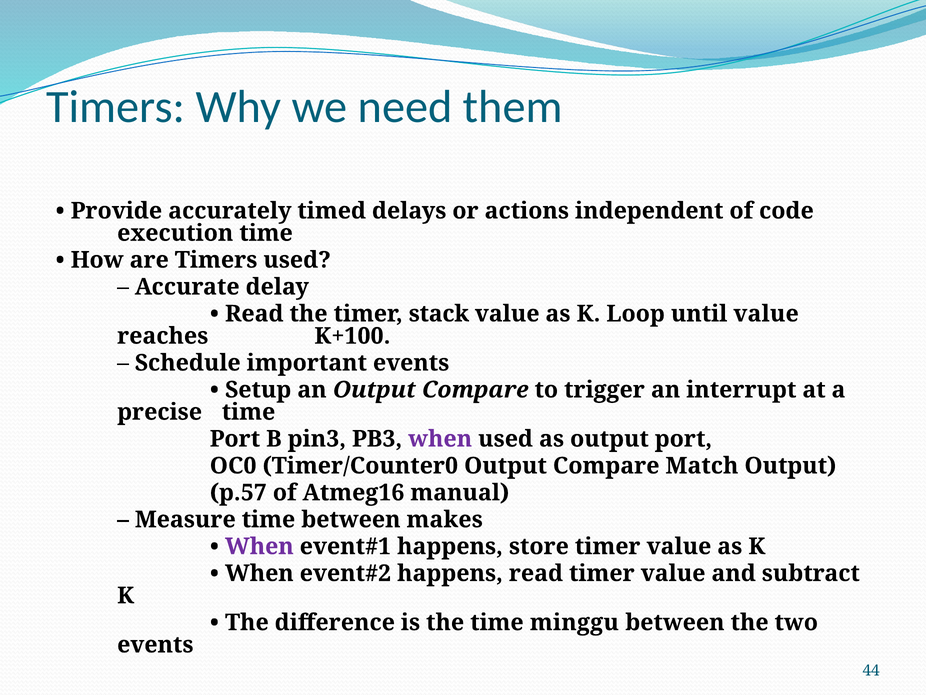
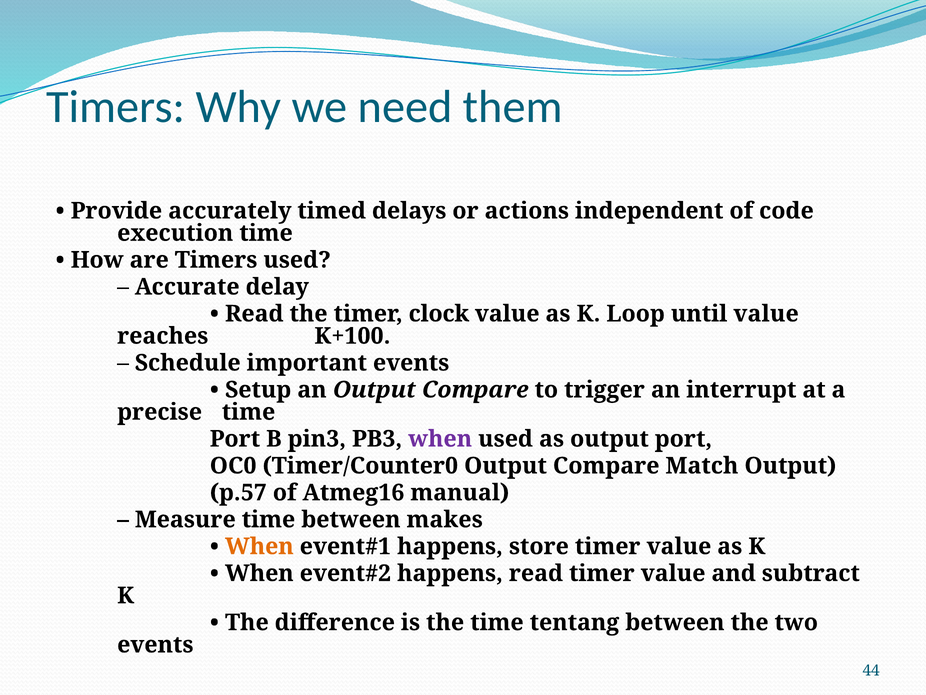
stack: stack -> clock (439, 314)
When colour: purple -> orange (259, 546)
minggu: minggu -> tentang (574, 622)
